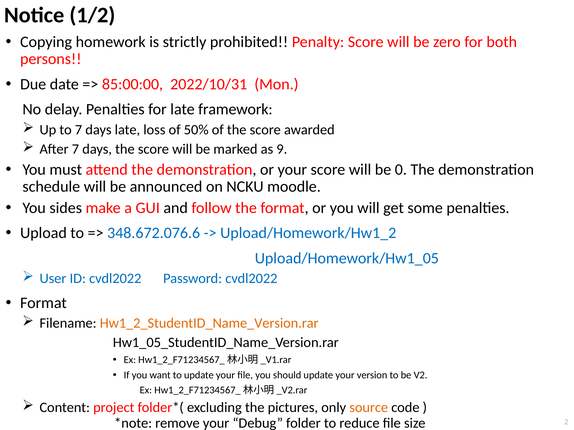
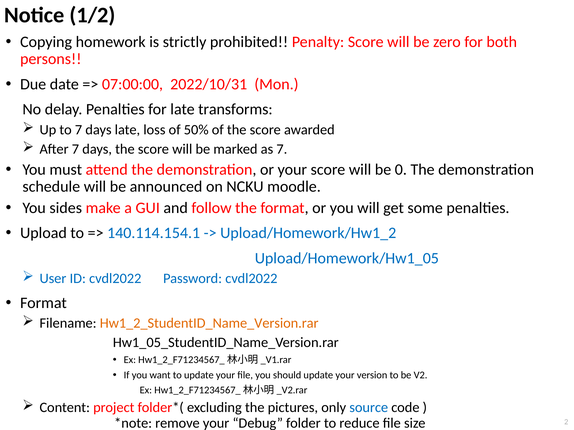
85:00:00: 85:00:00 -> 07:00:00 (133, 84)
framework: framework -> transforms (235, 109)
as 9: 9 -> 7 (282, 149)
348.672.076.6: 348.672.076.6 -> 140.114.154.1 (154, 233)
source colour: orange -> blue (369, 408)
